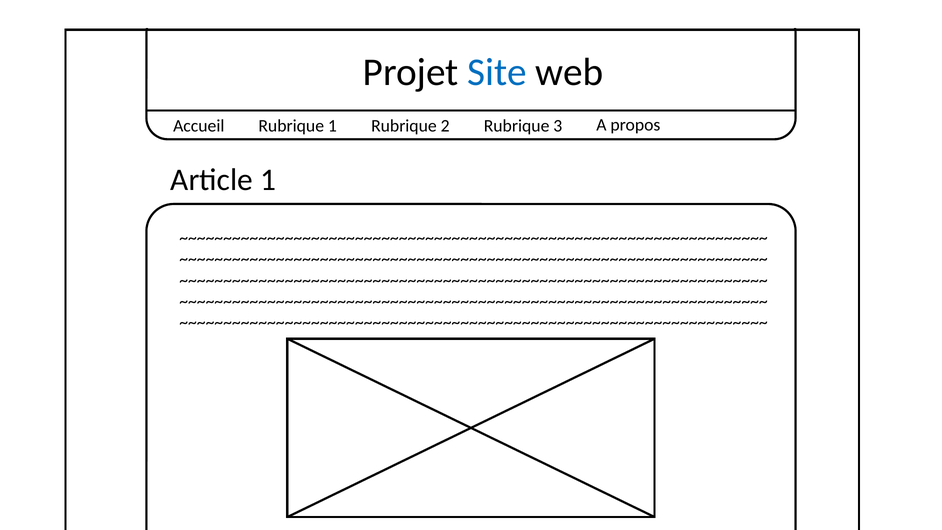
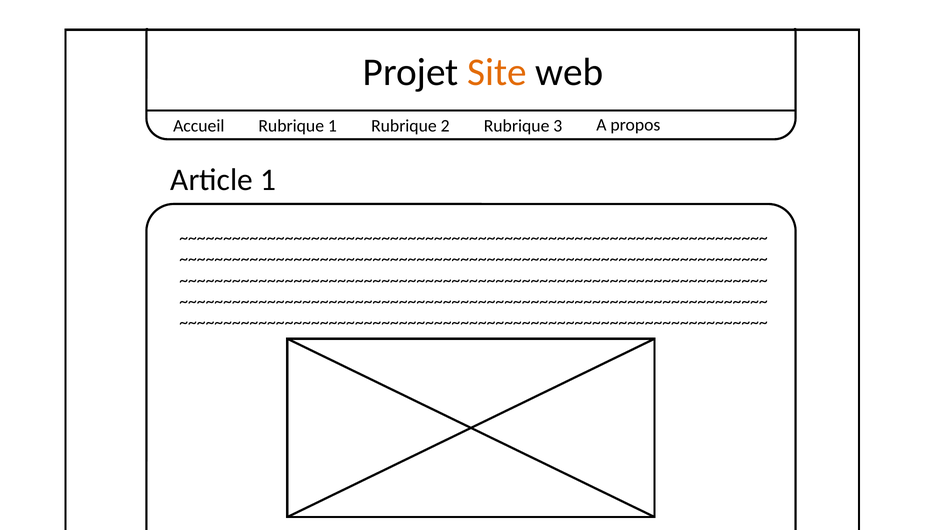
Site colour: blue -> orange (497, 72)
